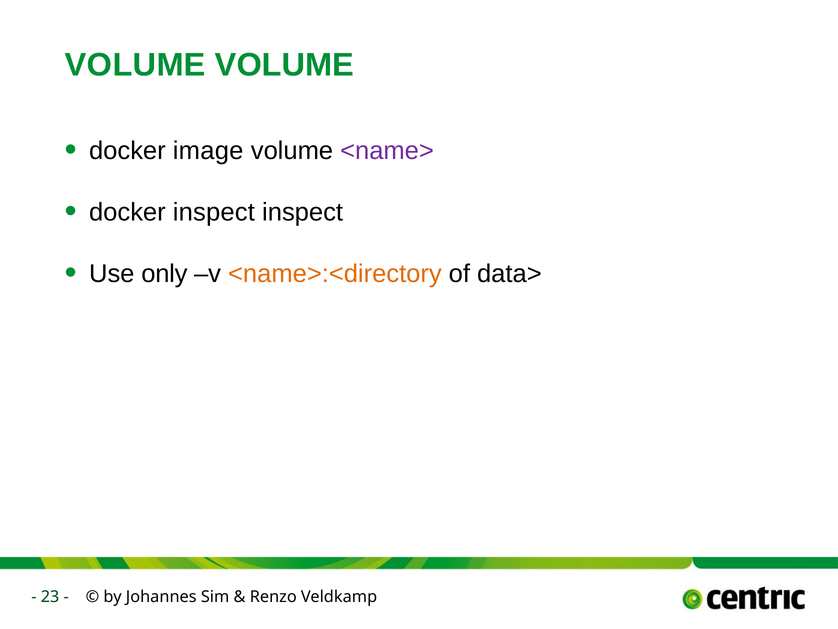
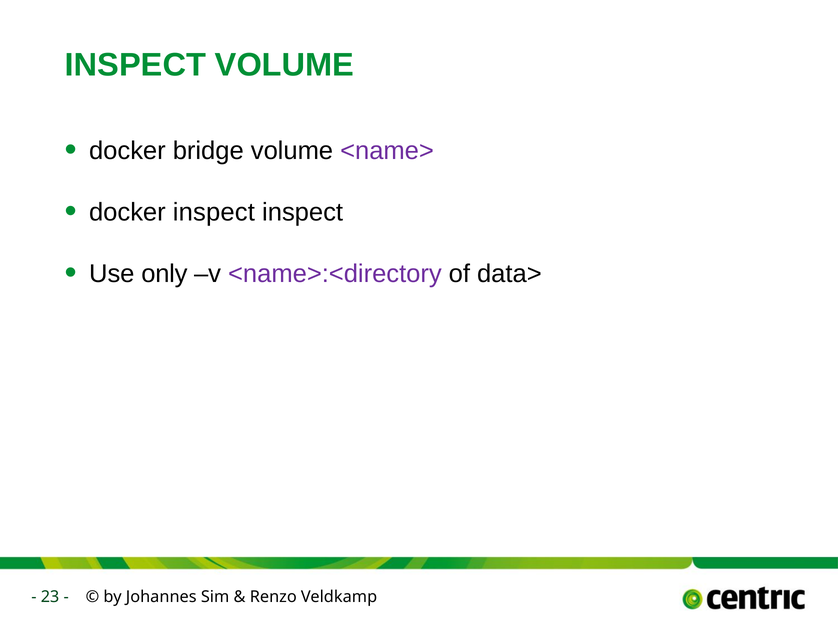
VOLUME: VOLUME -> INSPECT (135, 65)
image: image -> bridge (208, 151)
<name>:<directory colour: orange -> purple (335, 273)
